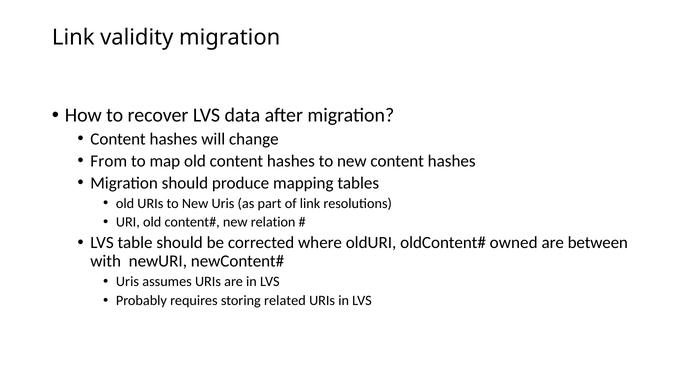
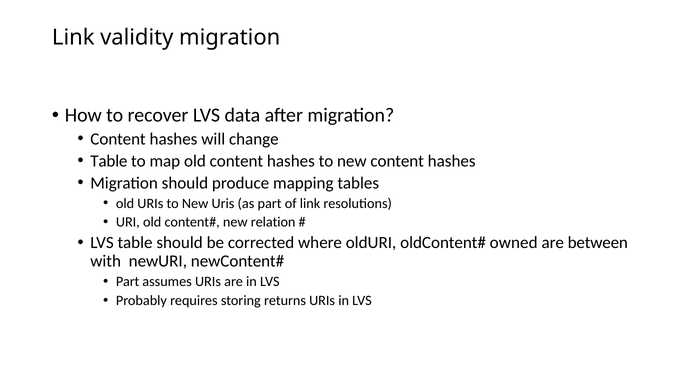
From: From -> Table (109, 161)
Uris: Uris -> Part (128, 281)
related: related -> returns (285, 300)
